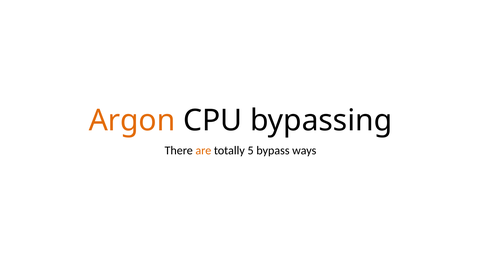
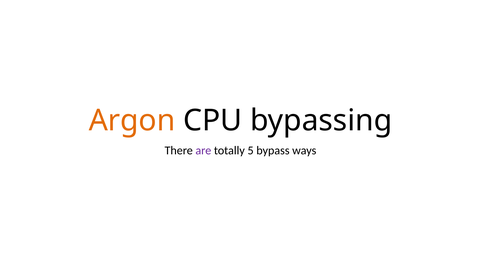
are colour: orange -> purple (203, 150)
